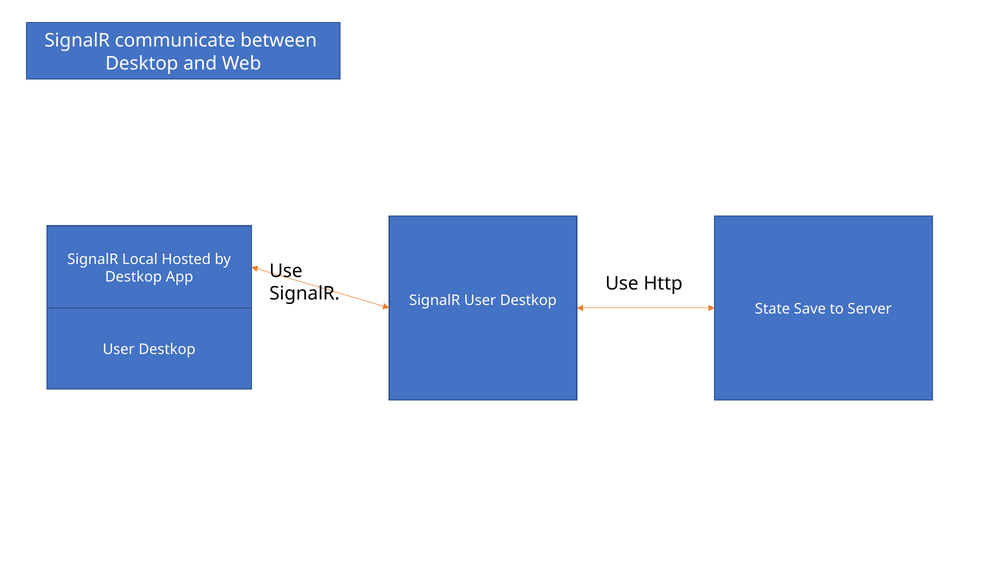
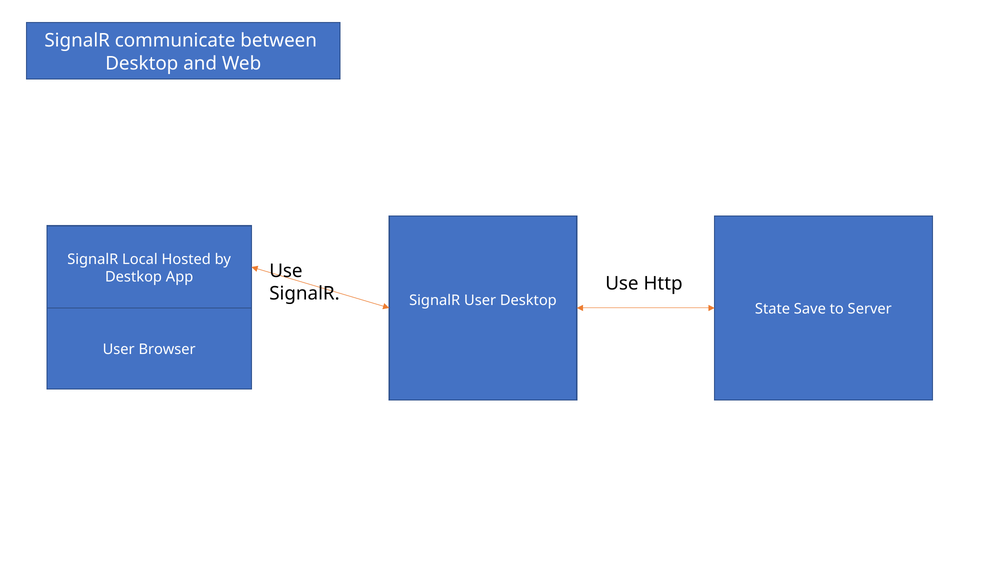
SignalR User Destkop: Destkop -> Desktop (528, 300)
Destkop: Destkop -> Browser (167, 349)
